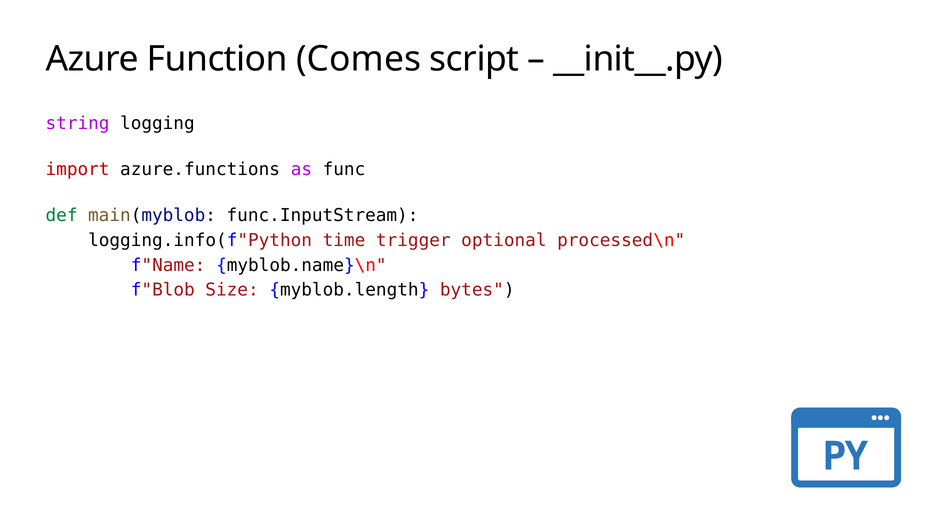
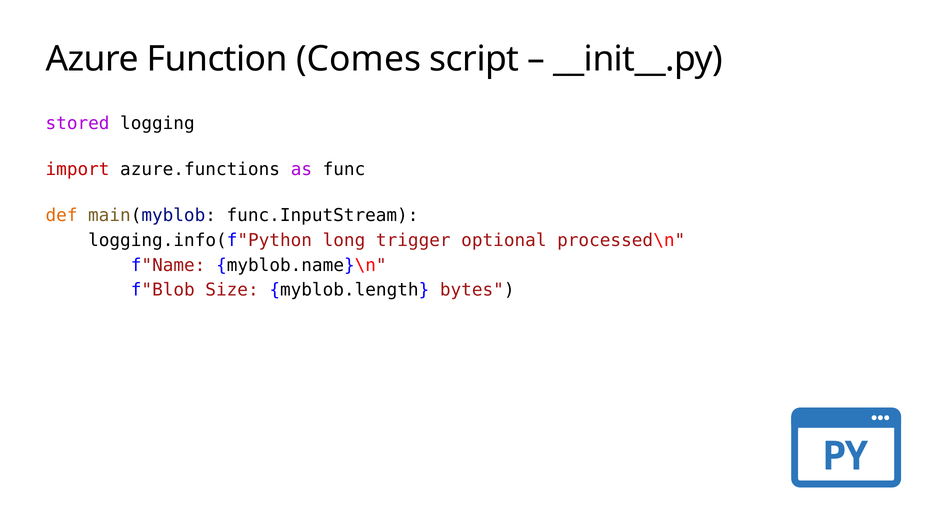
string: string -> stored (78, 123)
def colour: green -> orange (62, 215)
time: time -> long (344, 240)
